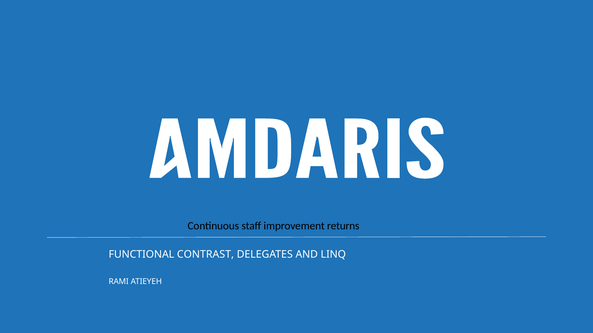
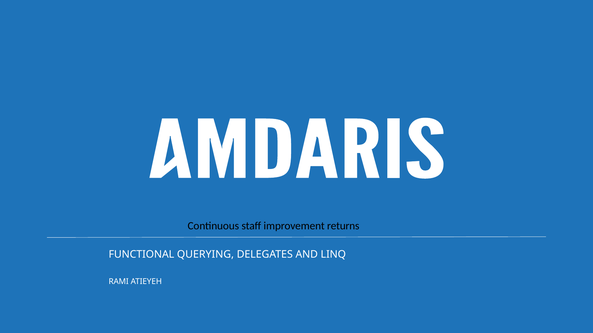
CONTRAST: CONTRAST -> QUERYING (205, 255)
